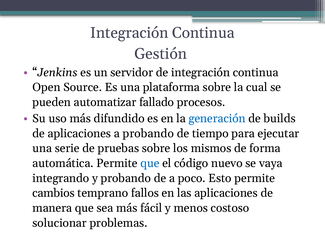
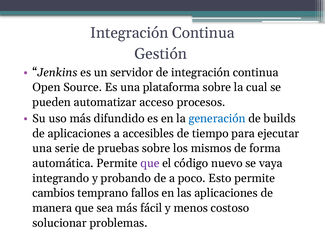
fallado: fallado -> acceso (157, 102)
a probando: probando -> accesibles (148, 133)
que colour: blue -> purple (150, 163)
